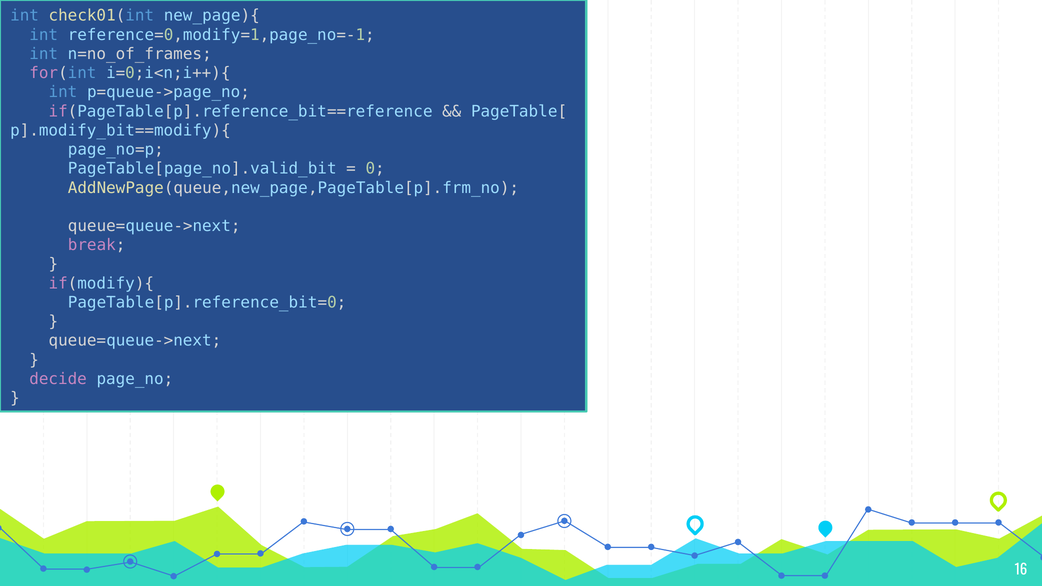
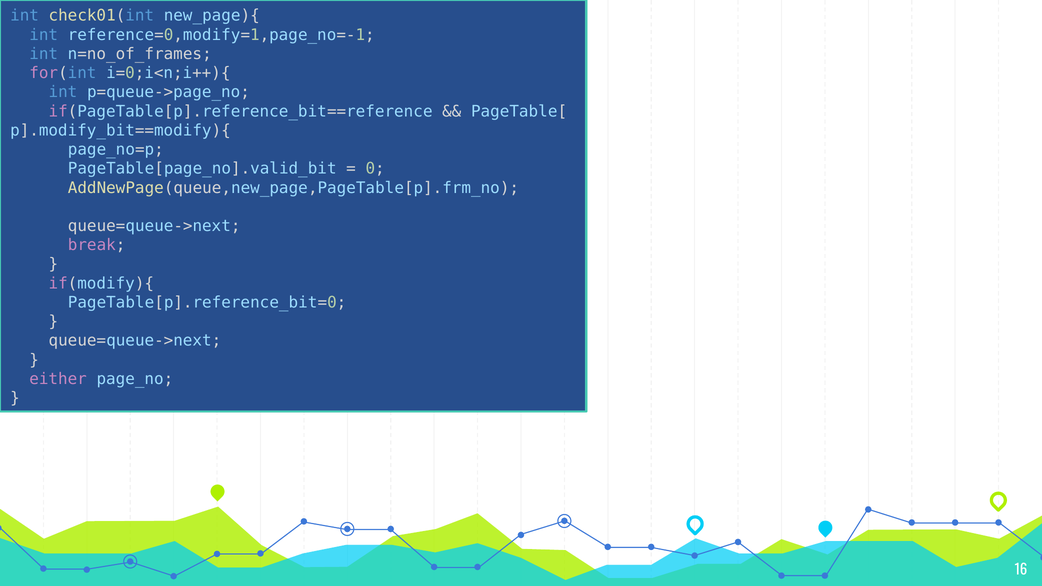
decide: decide -> either (58, 379)
